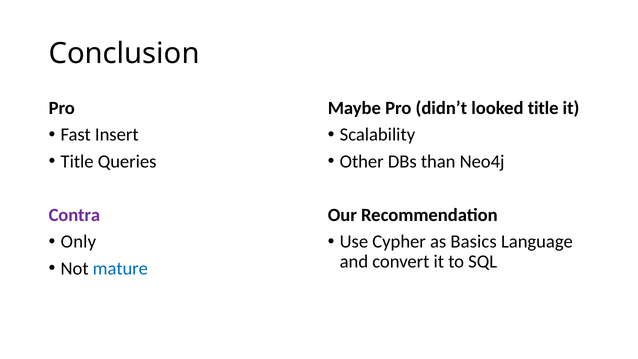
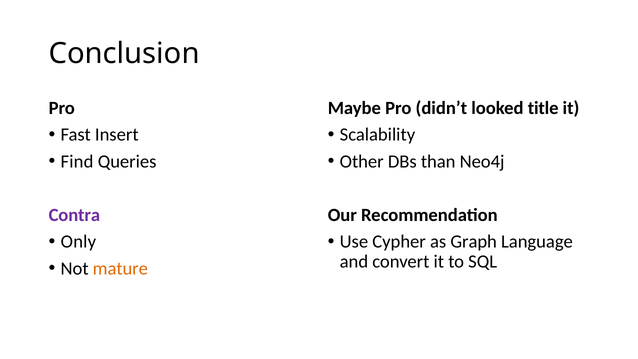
Title: Title -> Find (77, 161)
Basics: Basics -> Graph (474, 242)
mature colour: blue -> orange (120, 268)
